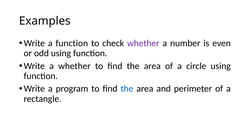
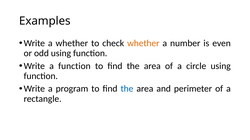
a function: function -> whether (72, 43)
whether colour: purple -> orange (143, 43)
a whether: whether -> function (74, 66)
